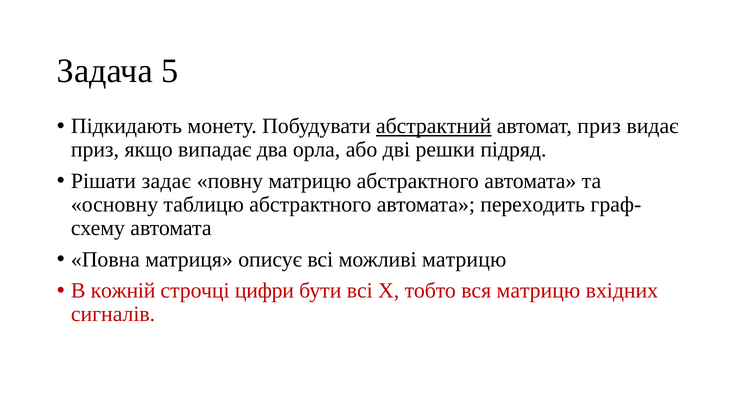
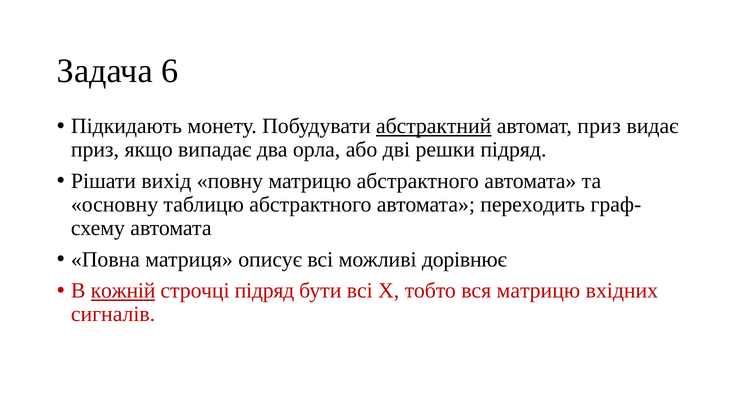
5: 5 -> 6 (170, 71)
задає: задає -> вихід (166, 181)
можливі матрицю: матрицю -> дорівнює (464, 260)
кожній underline: none -> present (123, 291)
строчці цифри: цифри -> підряд (264, 291)
